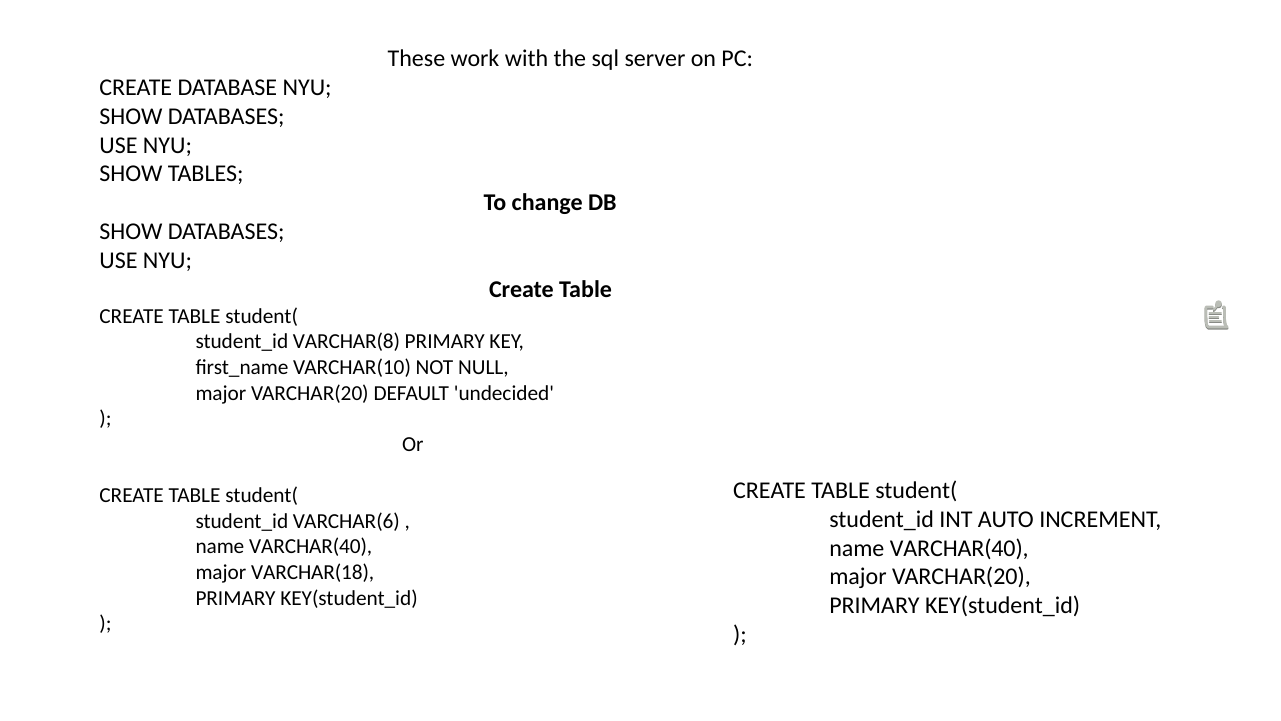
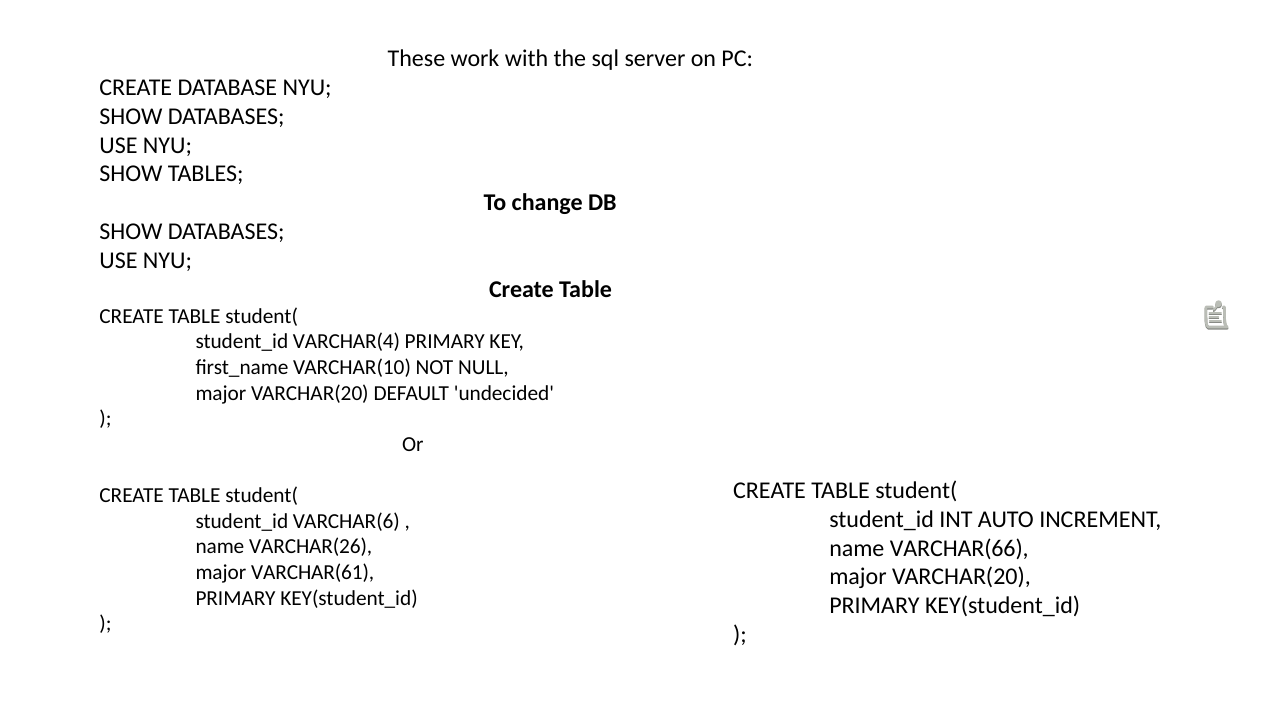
VARCHAR(8: VARCHAR(8 -> VARCHAR(4 (347, 342)
VARCHAR(40: VARCHAR(40 -> VARCHAR(26 (311, 547)
VARCHAR(40: VARCHAR(40 -> VARCHAR(66 (959, 548)
VARCHAR(18: VARCHAR(18 -> VARCHAR(61 (313, 572)
